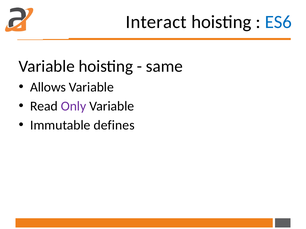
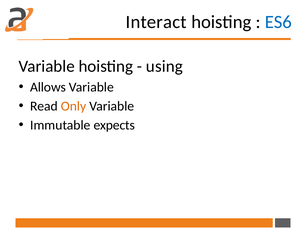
same: same -> using (164, 66)
Only colour: purple -> orange (74, 106)
defines: defines -> expects (114, 125)
